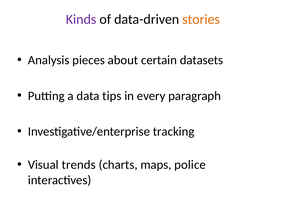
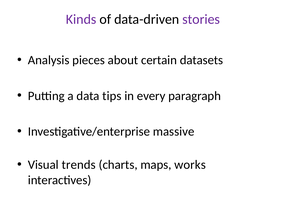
stories colour: orange -> purple (201, 19)
tracking: tracking -> massive (174, 131)
police: police -> works (190, 164)
